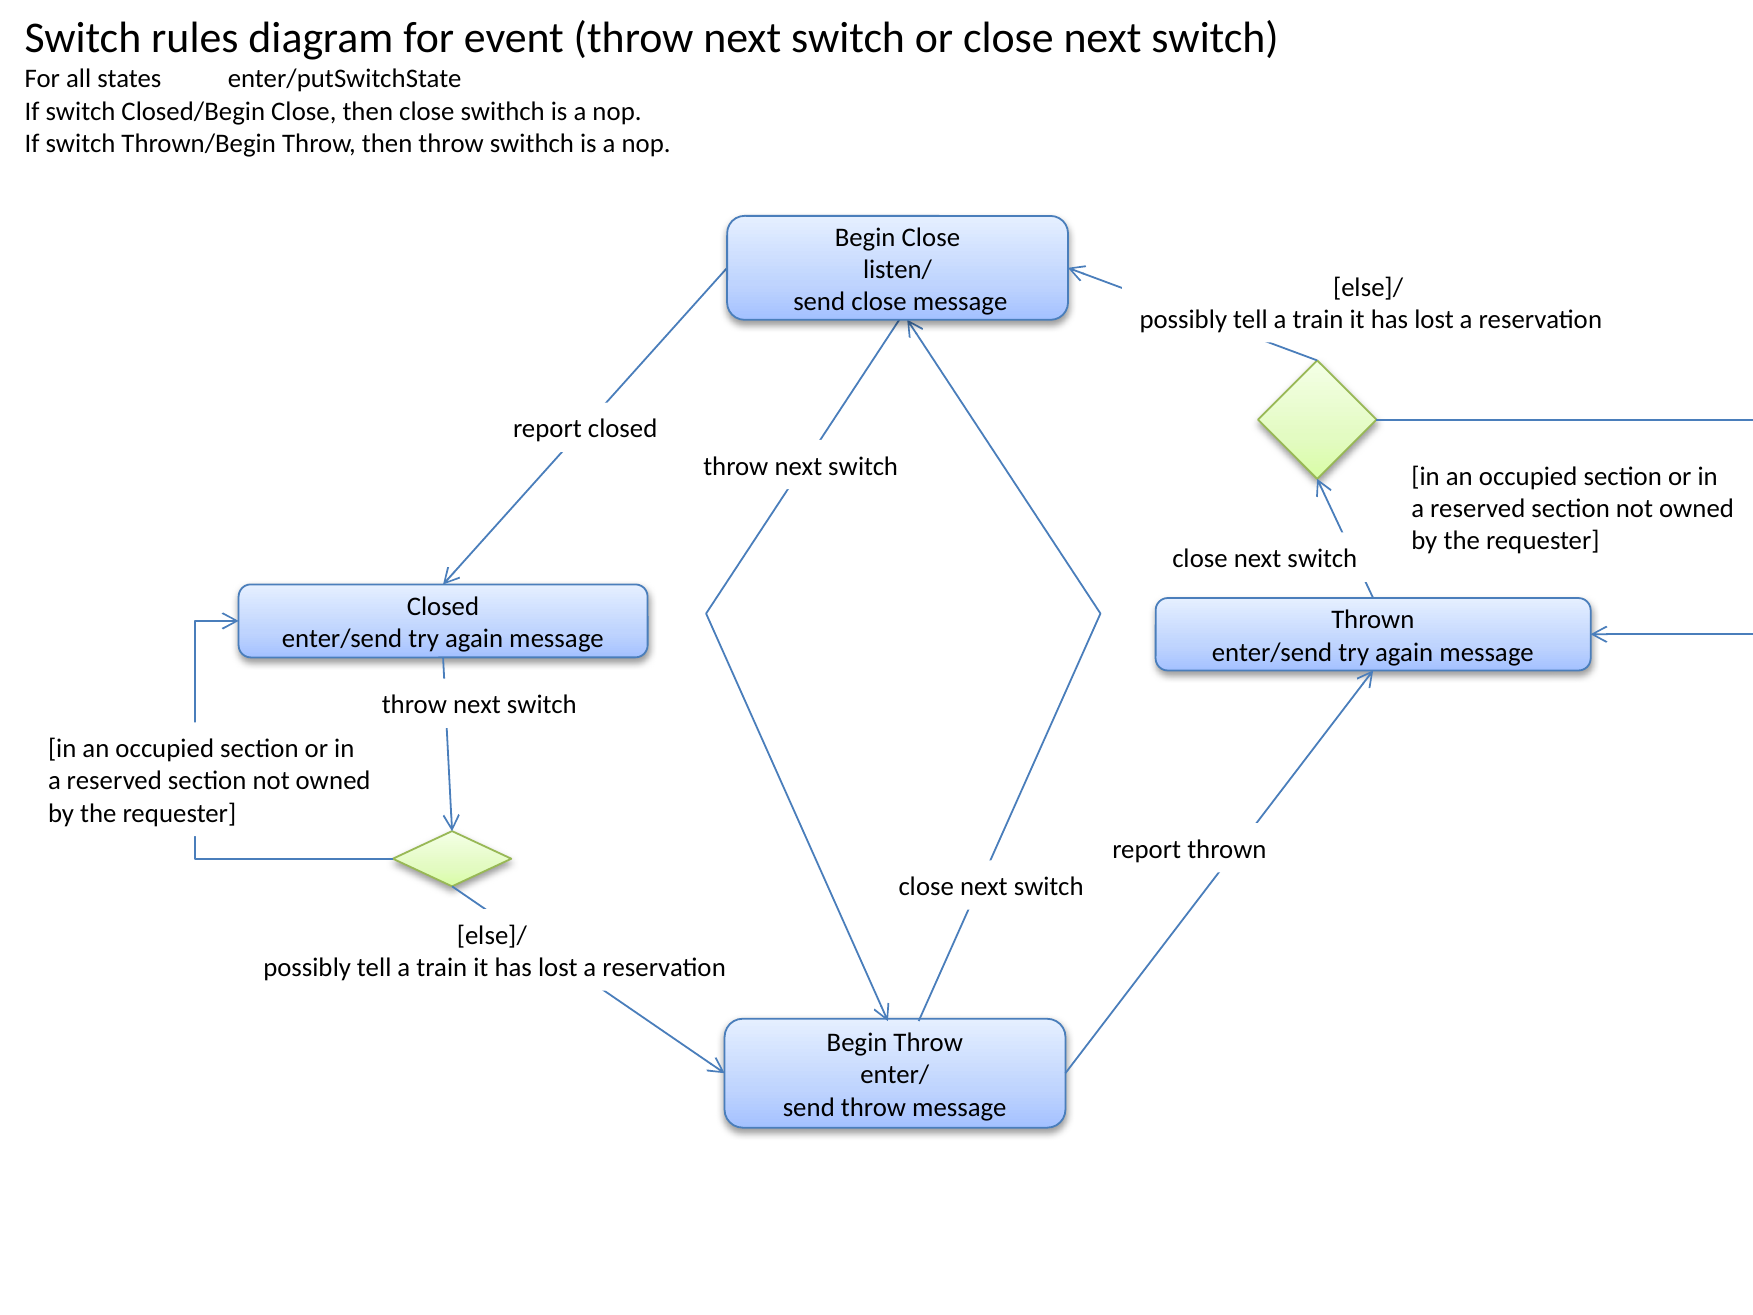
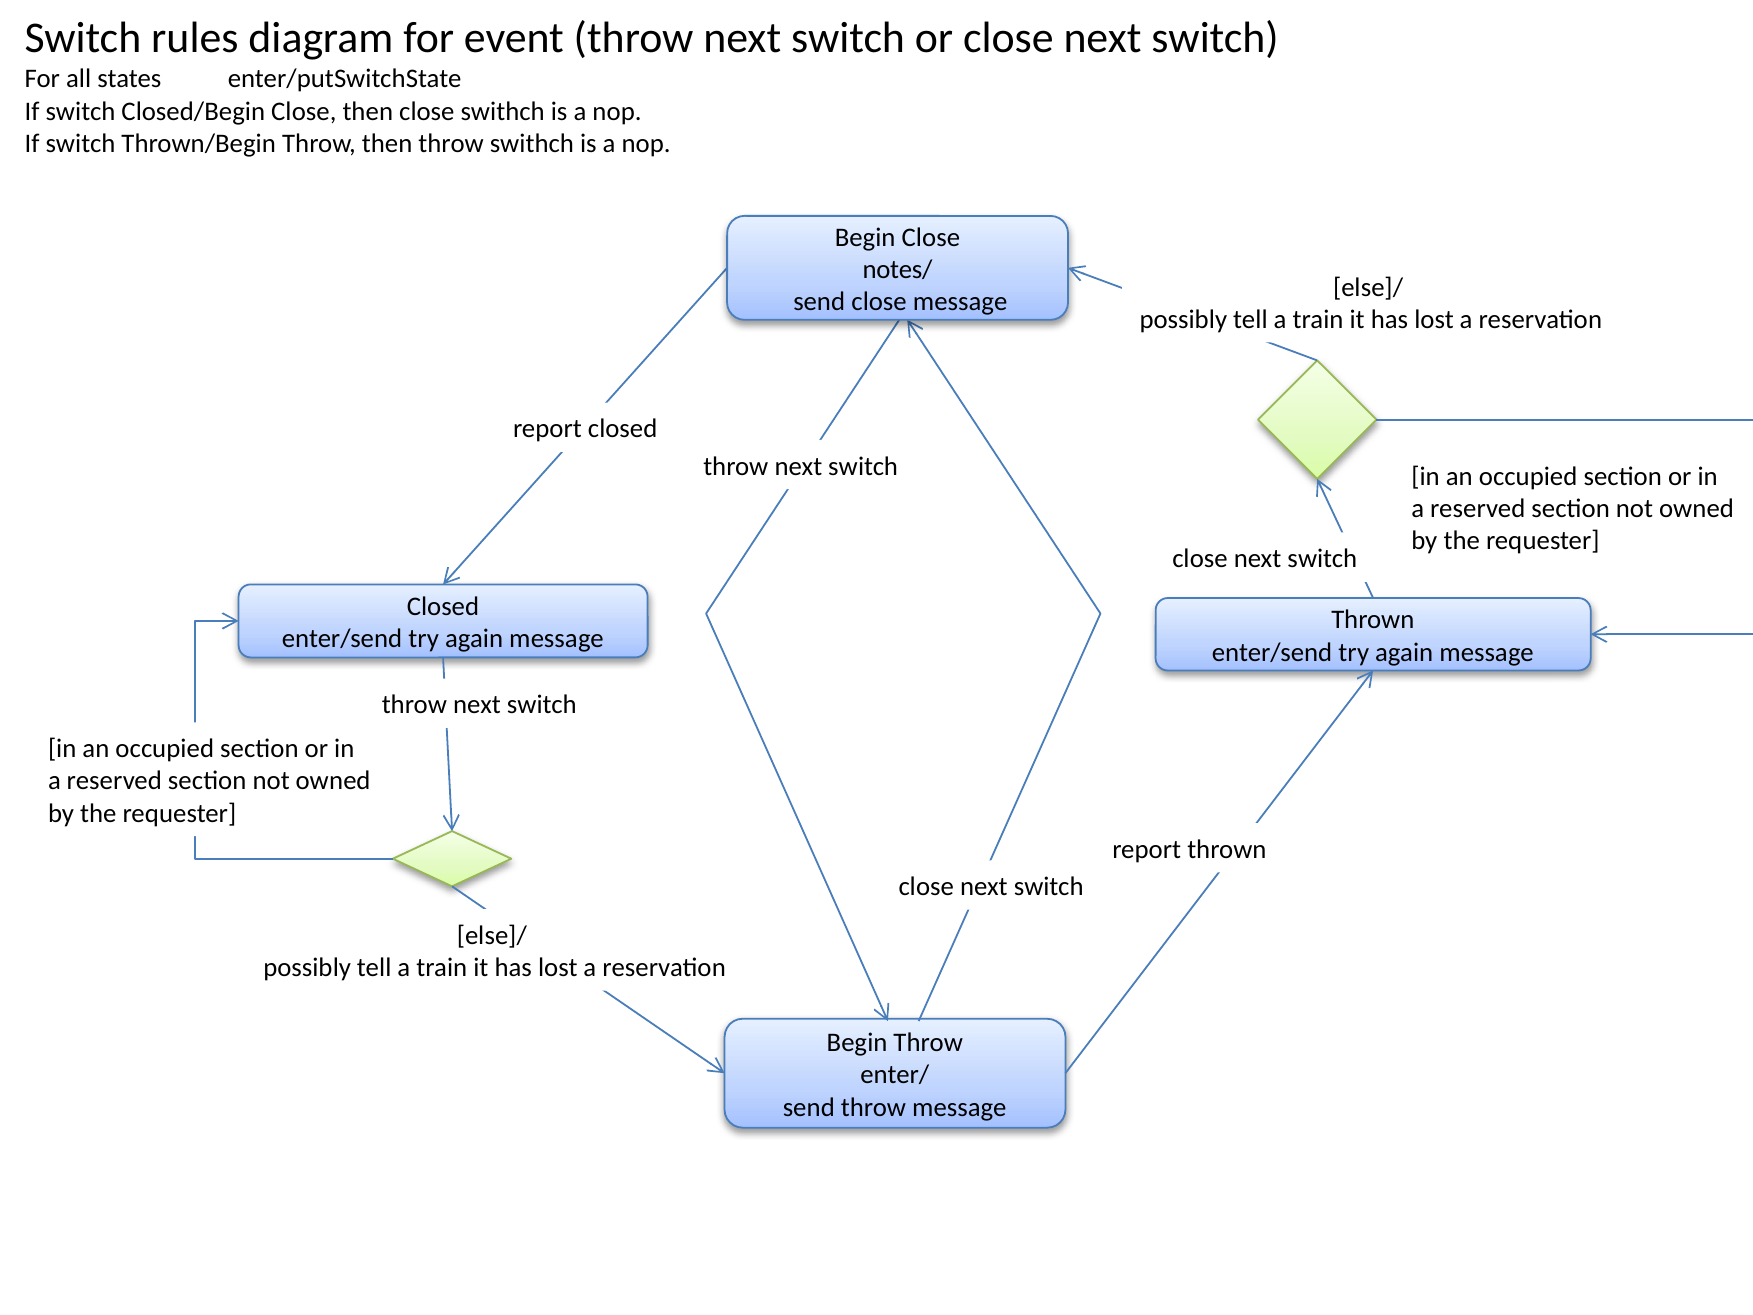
listen/: listen/ -> notes/ (898, 270)
